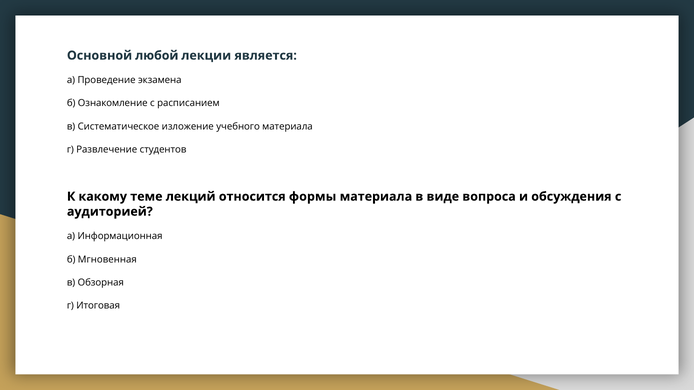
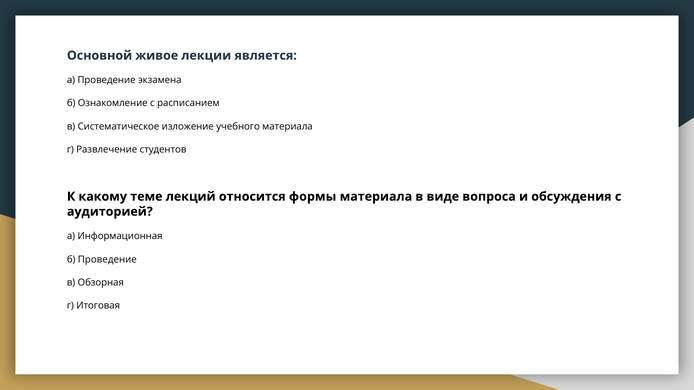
любой: любой -> живое (157, 56)
б Мгновенная: Мгновенная -> Проведение (107, 260)
